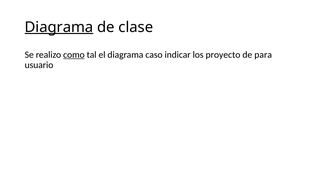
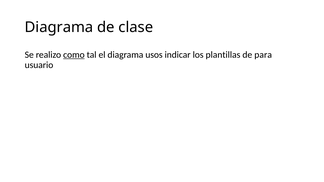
Diagrama underline: present -> none (59, 27)
caso: caso -> usos (154, 55)
proyecto: proyecto -> plantillas (223, 55)
